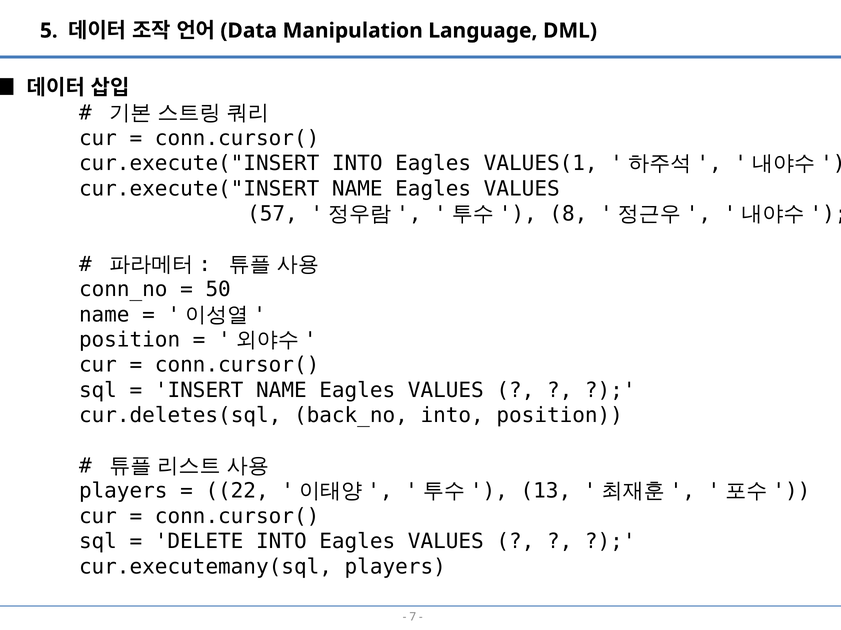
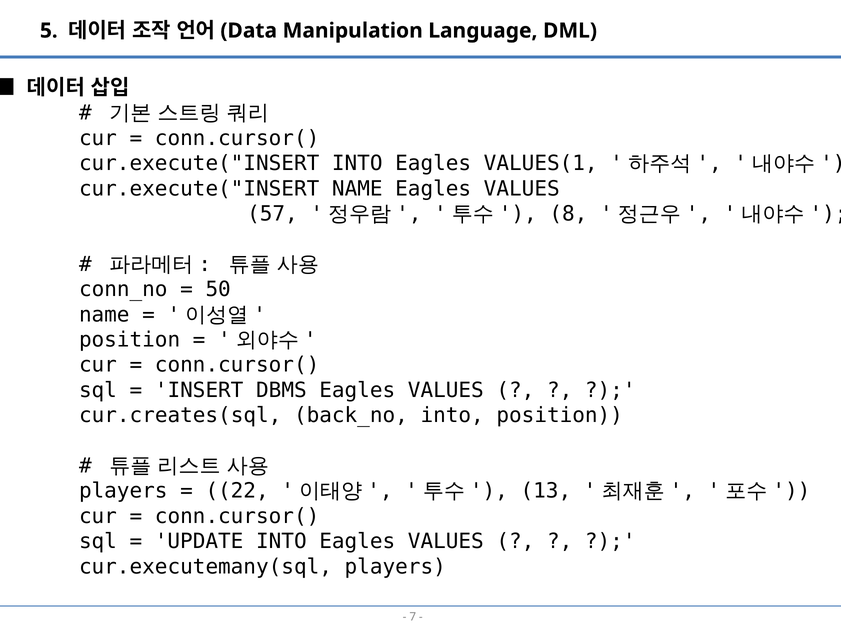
INSERT NAME: NAME -> DBMS (281, 391)
cur.deletes(sql: cur.deletes(sql -> cur.creates(sql (180, 416)
DELETE: DELETE -> UPDATE (199, 542)
